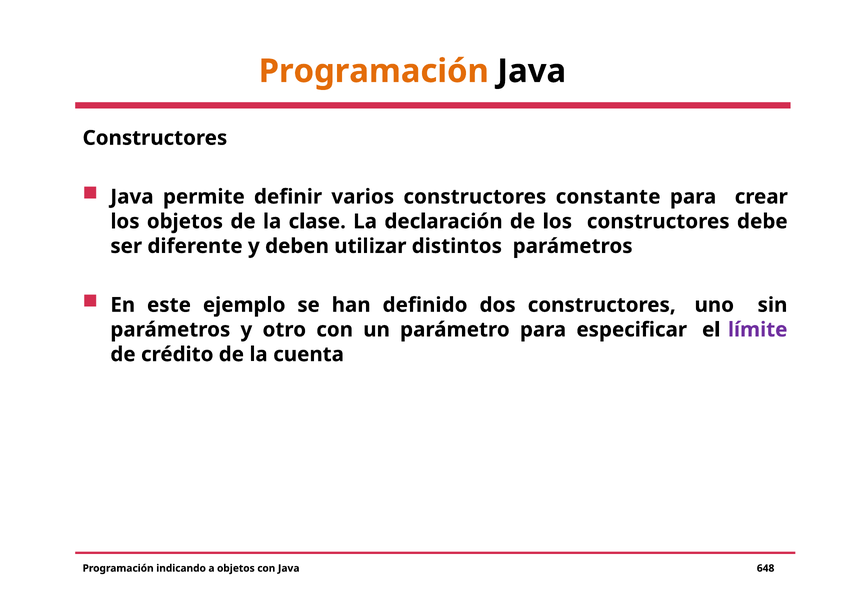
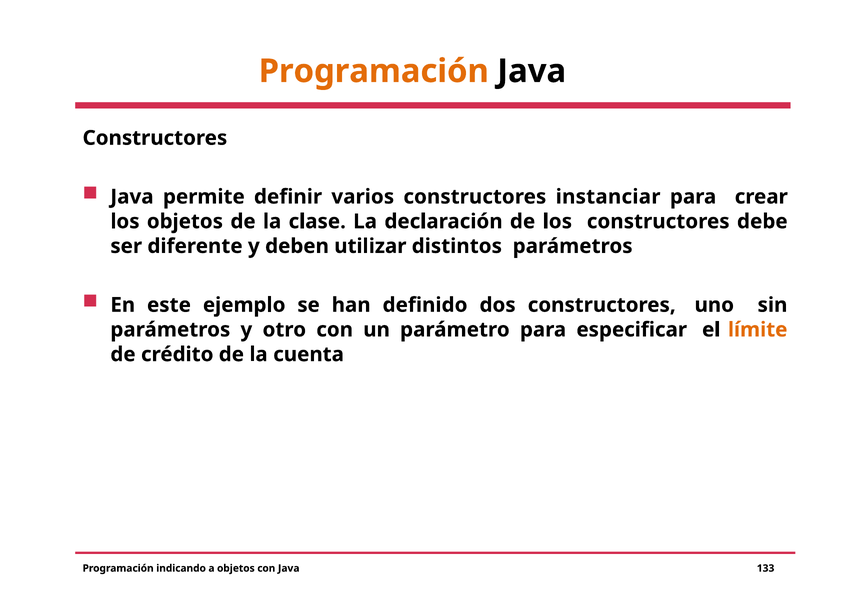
constante: constante -> instanciar (608, 197)
límite colour: purple -> orange (758, 330)
648: 648 -> 133 (766, 569)
